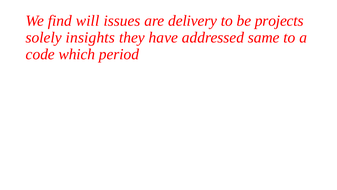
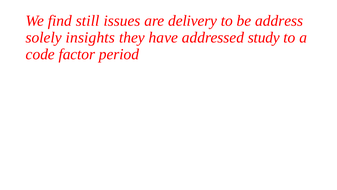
will: will -> still (88, 21)
projects: projects -> address (279, 21)
same: same -> study (264, 37)
which: which -> factor (77, 54)
